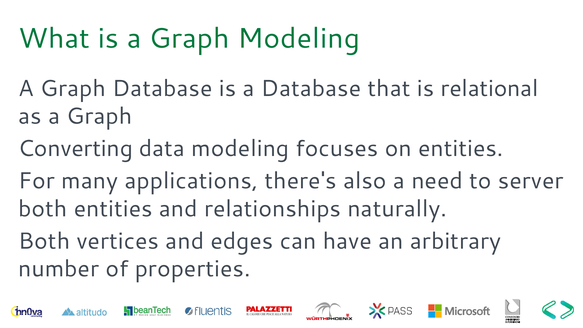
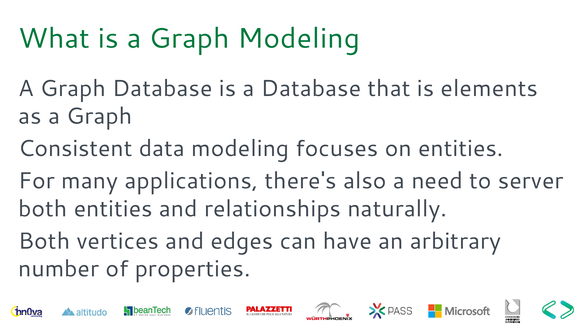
relational: relational -> elements (489, 88)
Converting: Converting -> Consistent (75, 149)
